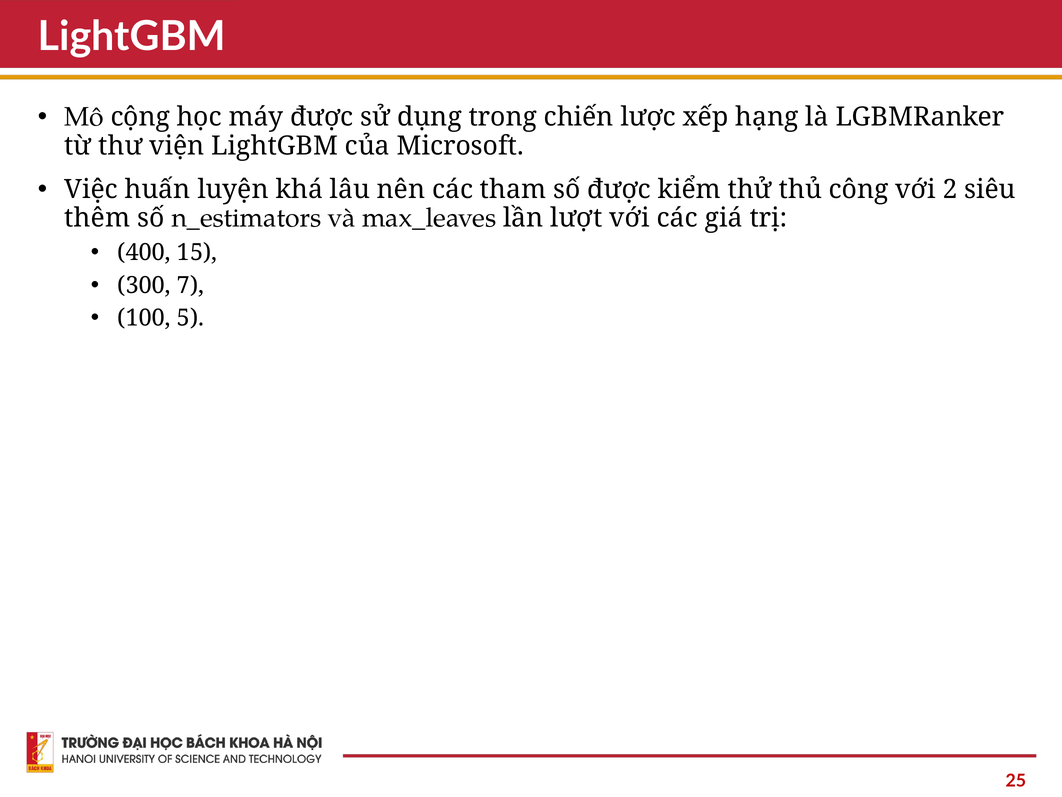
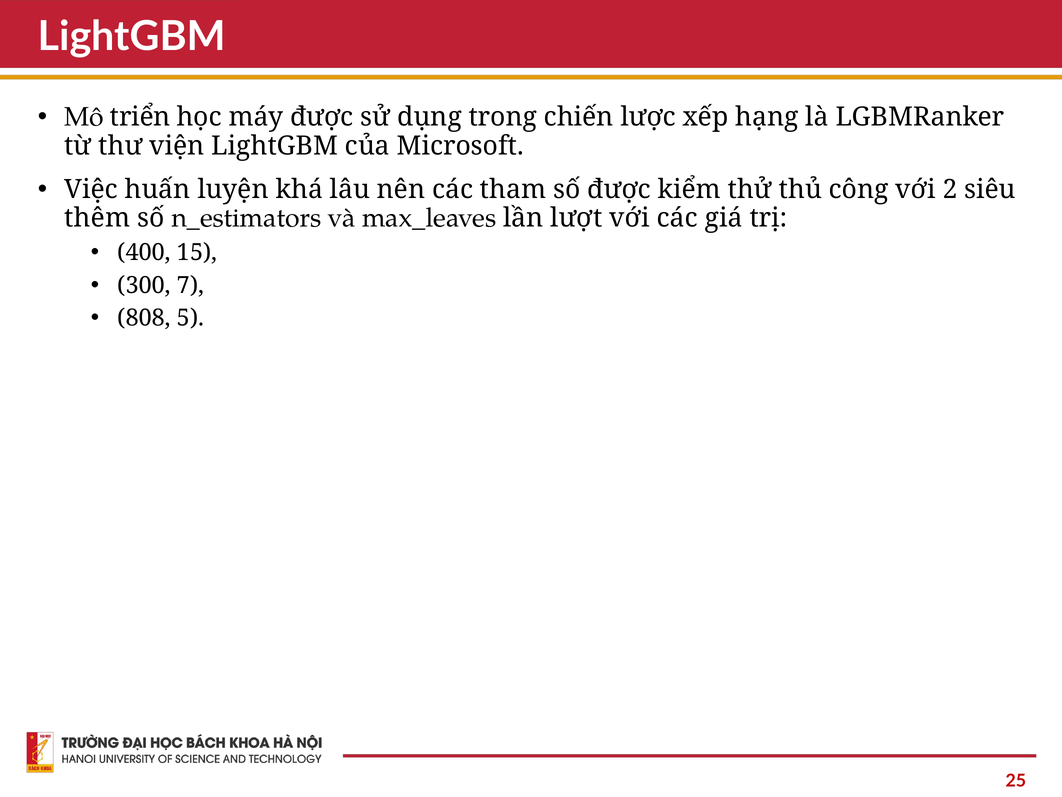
cộng: cộng -> triển (140, 117)
100: 100 -> 808 (144, 318)
